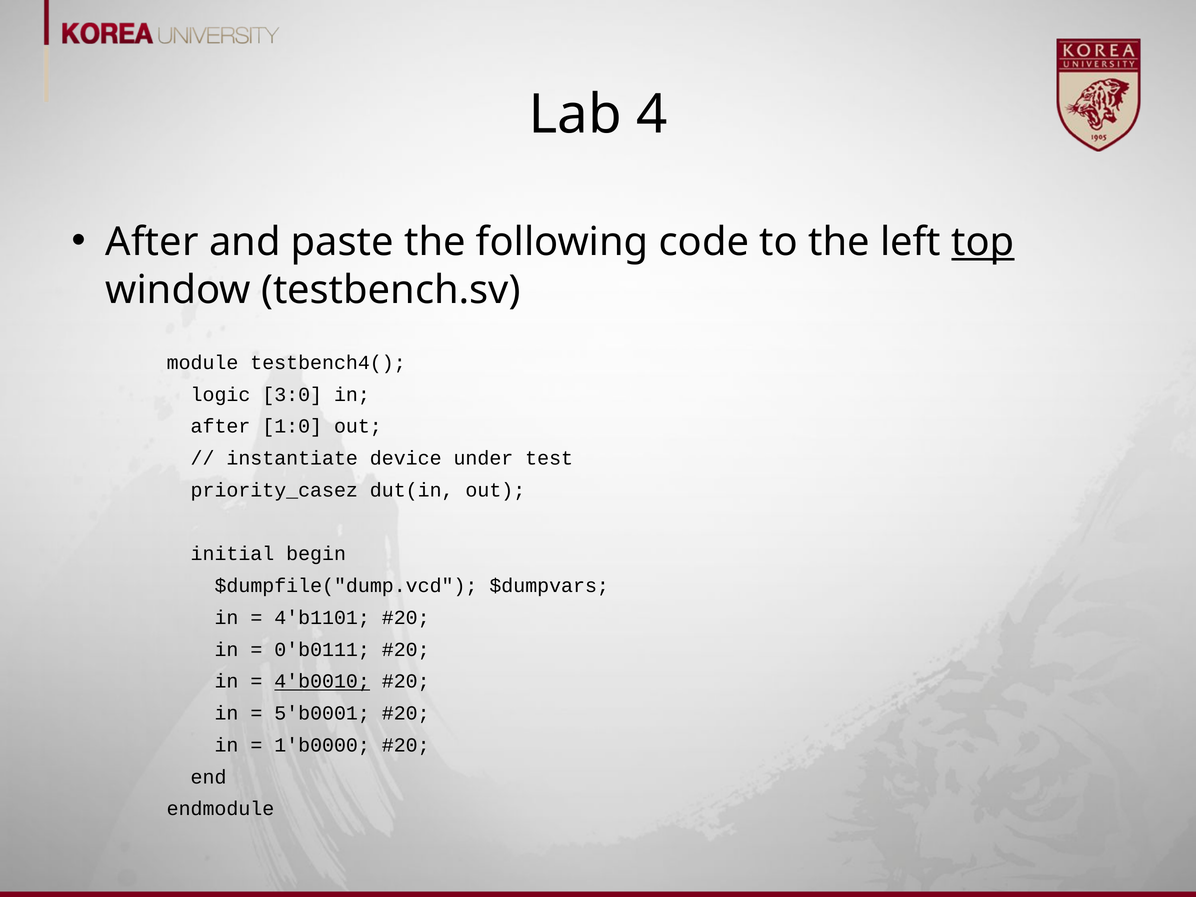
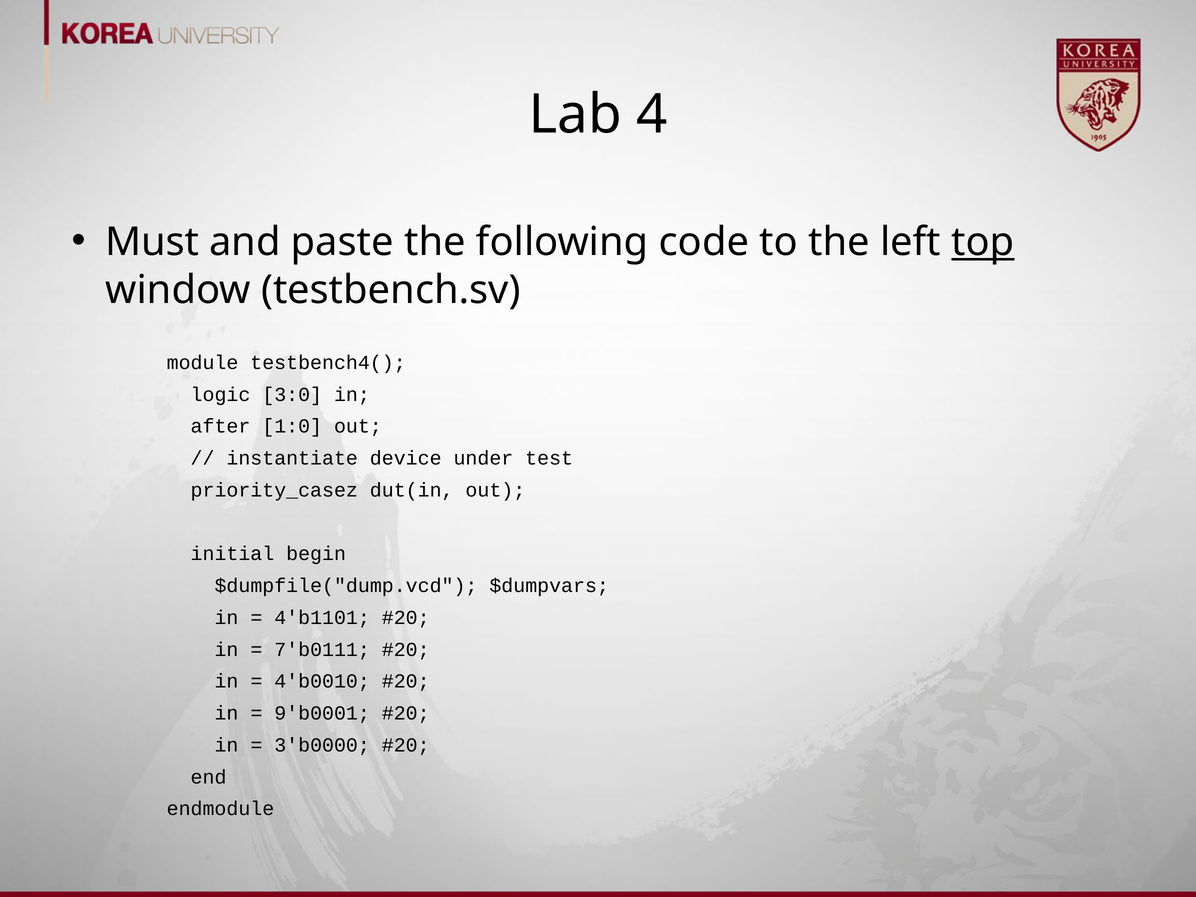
After: After -> Must (152, 242)
0'b0111: 0'b0111 -> 7'b0111 (322, 650)
4'b0010 underline: present -> none (322, 681)
5'b0001: 5'b0001 -> 9'b0001 (322, 713)
1'b0000: 1'b0000 -> 3'b0000 (322, 745)
